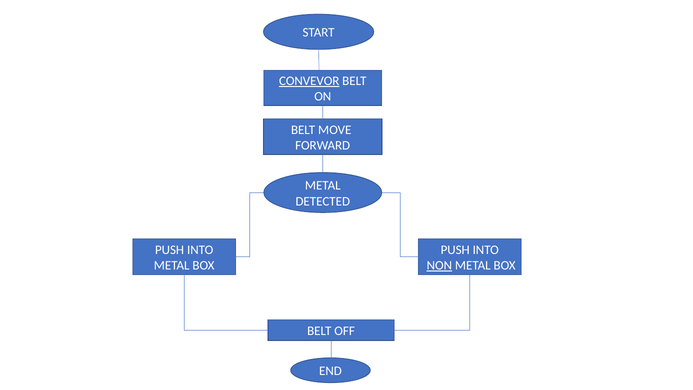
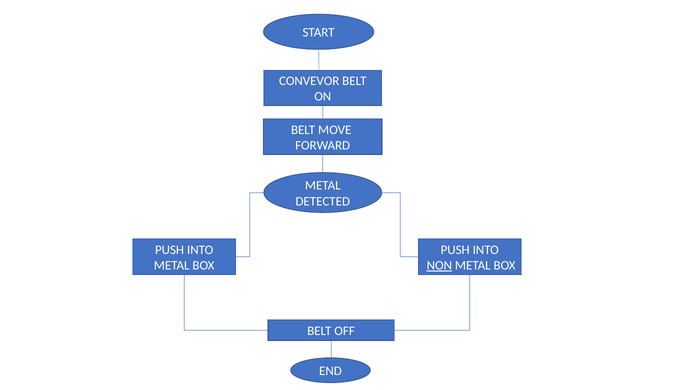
CONVEVOR underline: present -> none (309, 81)
